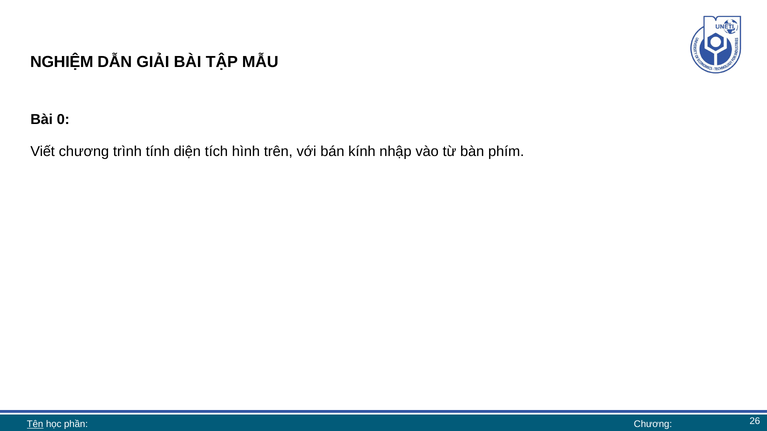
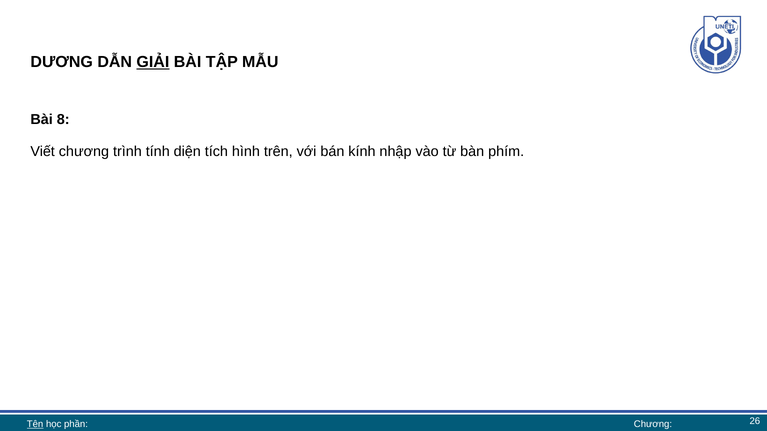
NGHIỆM: NGHIỆM -> DƯƠNG (62, 62)
GIẢI underline: none -> present (153, 62)
0: 0 -> 8 (63, 119)
